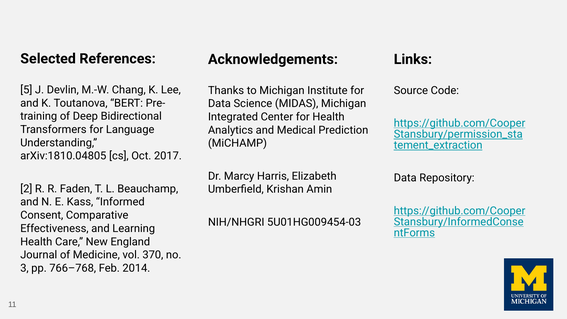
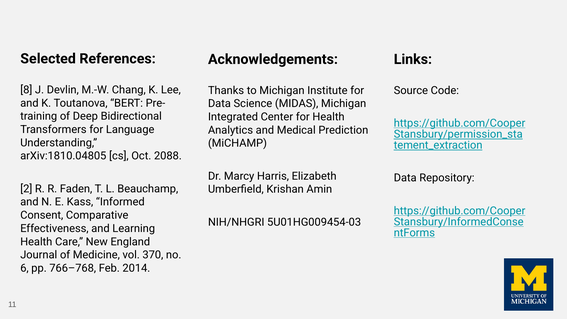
5: 5 -> 8 (26, 90)
2017: 2017 -> 2088 (168, 156)
3: 3 -> 6 (24, 268)
